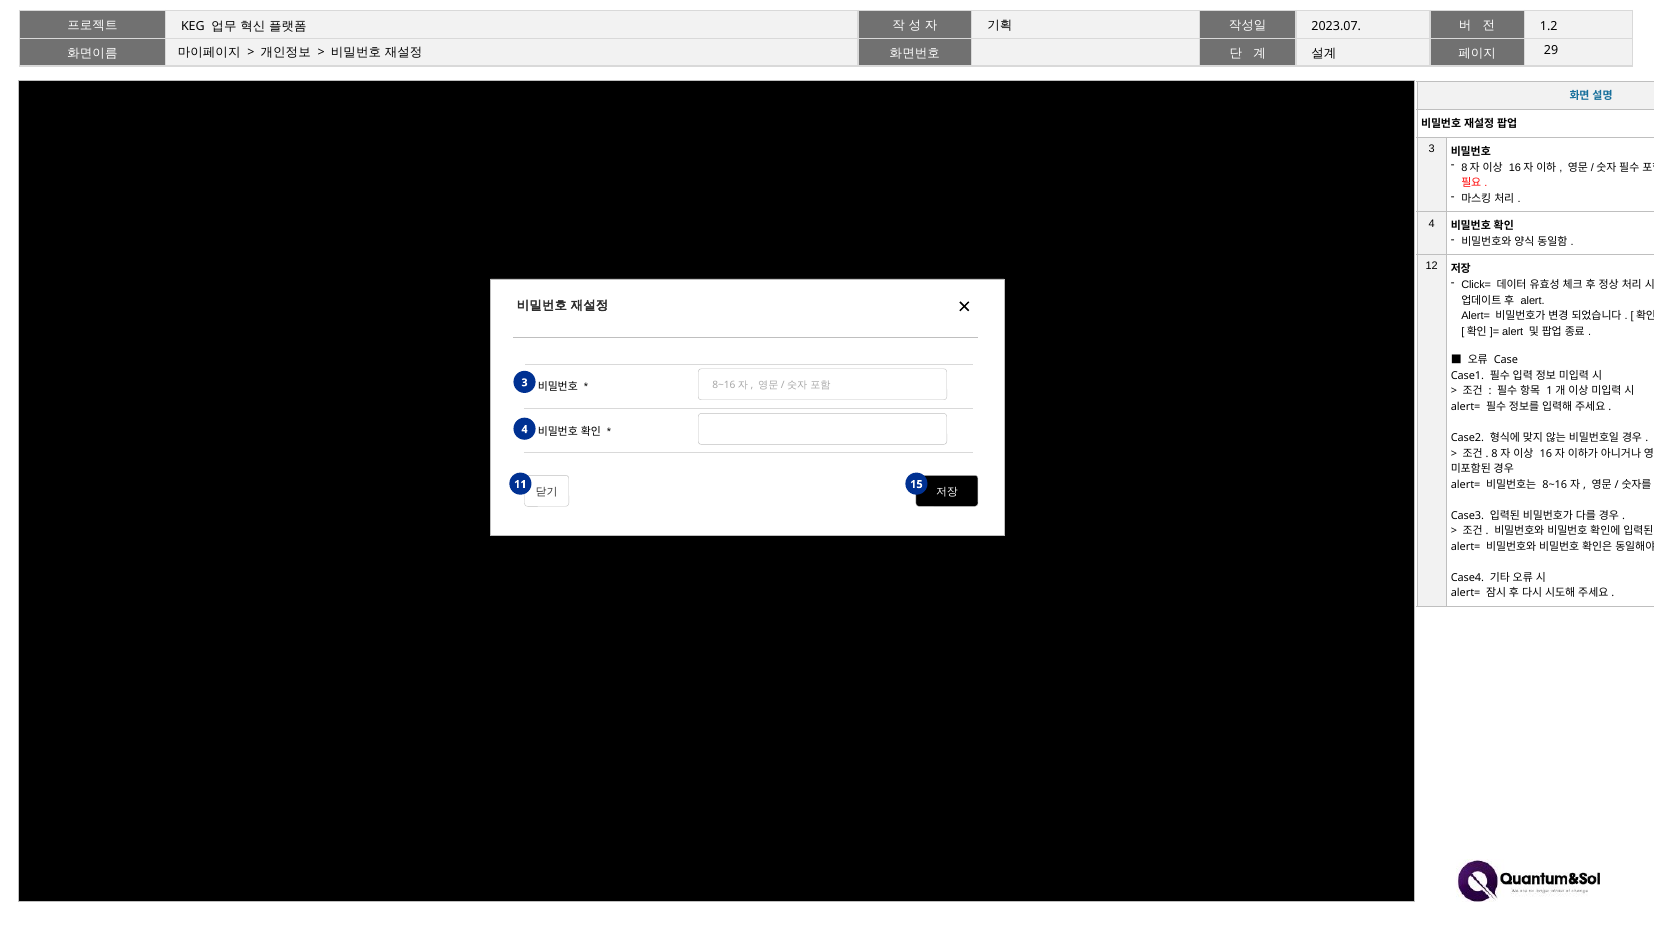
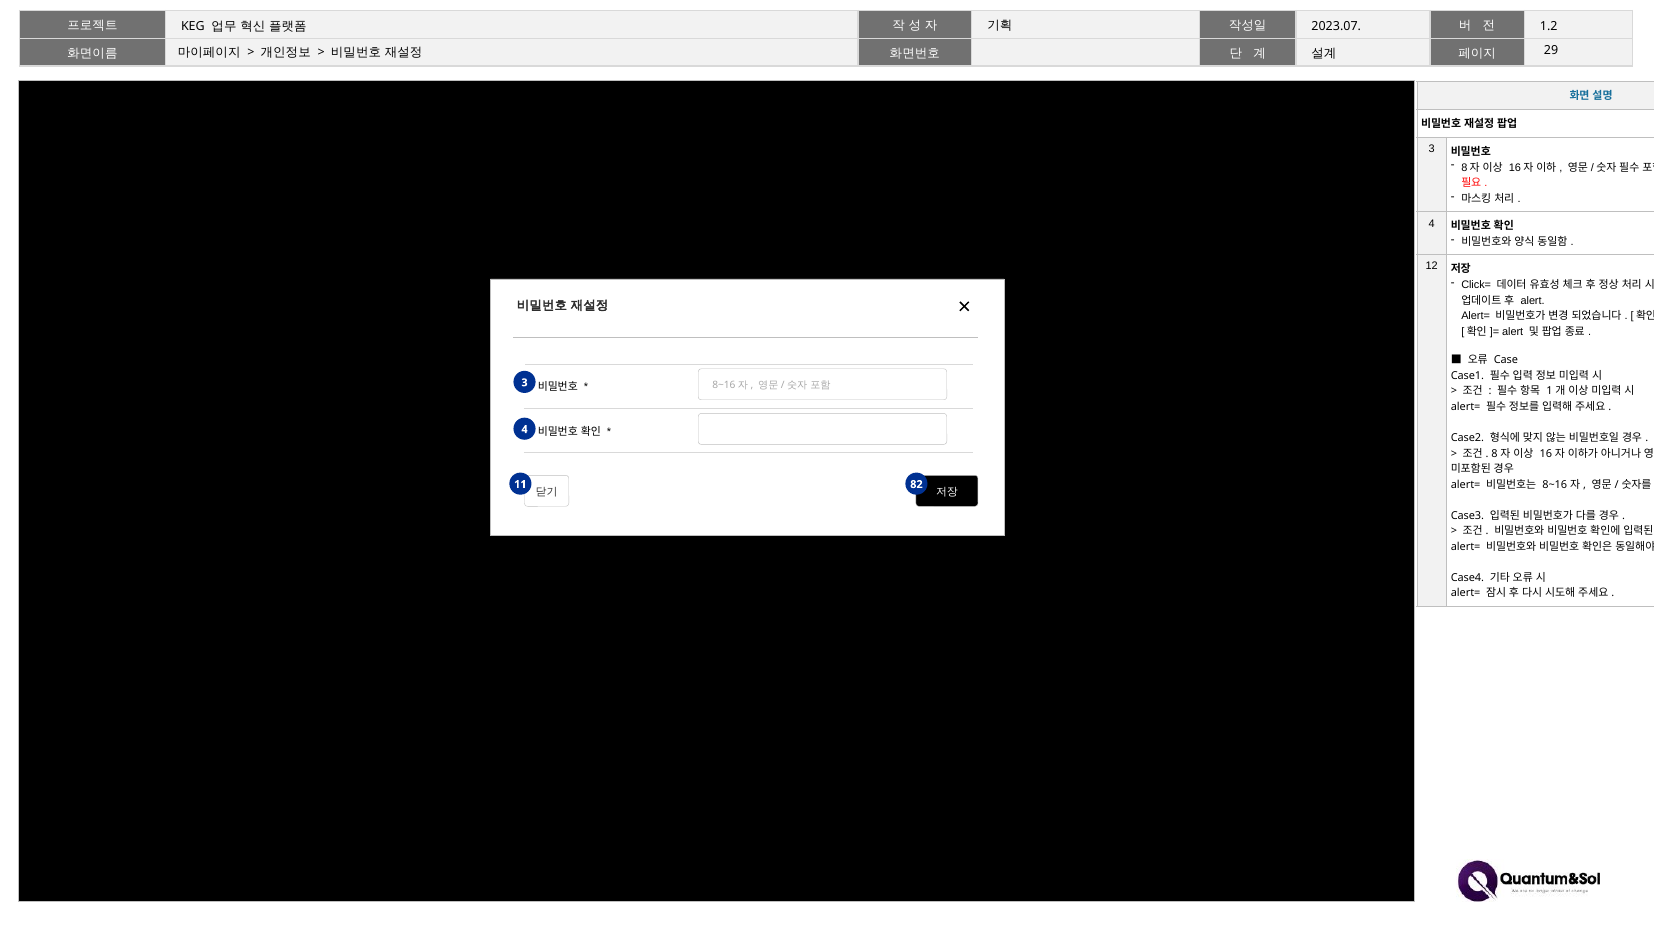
15: 15 -> 82 (916, 485)
